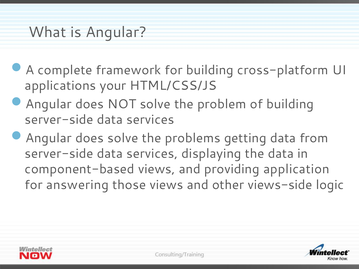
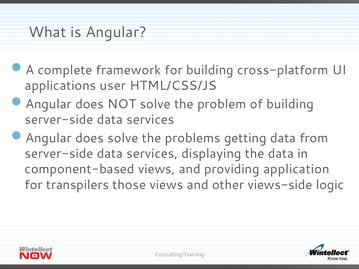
your: your -> user (113, 86)
answering: answering -> transpilers (78, 185)
